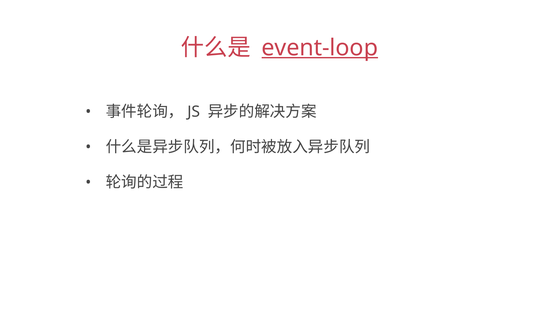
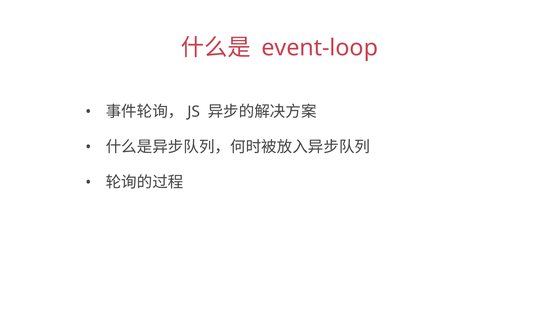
event-loop underline: present -> none (320, 48)
